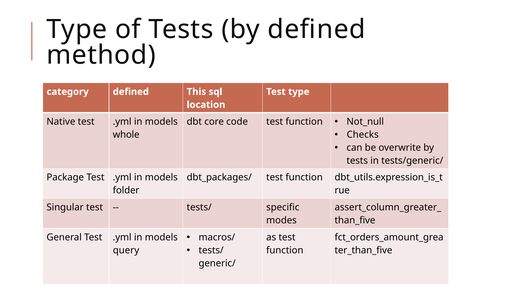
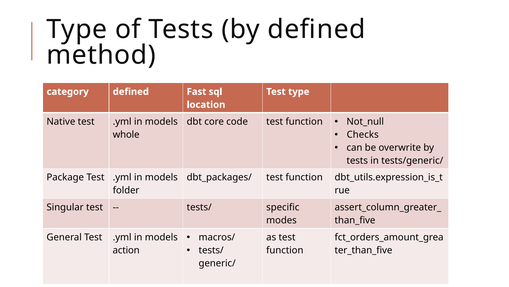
This: This -> Fast (196, 91)
query: query -> action (126, 250)
